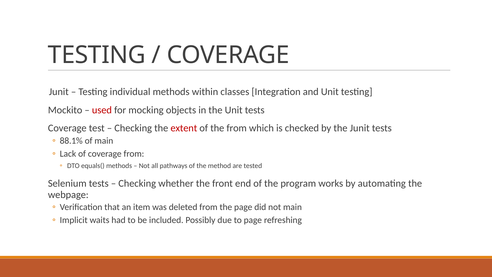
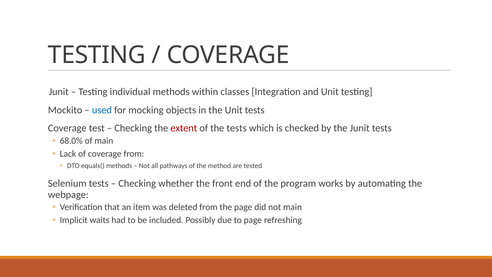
used colour: red -> blue (102, 110)
the from: from -> tests (237, 128)
88.1%: 88.1% -> 68.0% (71, 141)
